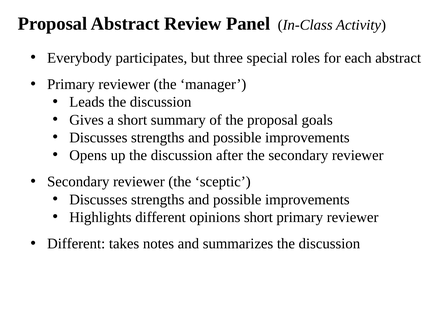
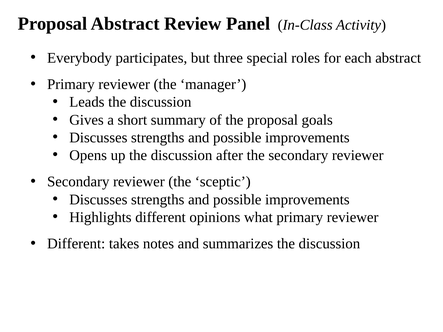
opinions short: short -> what (258, 217)
